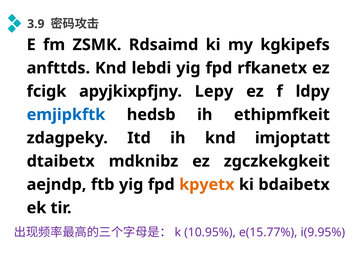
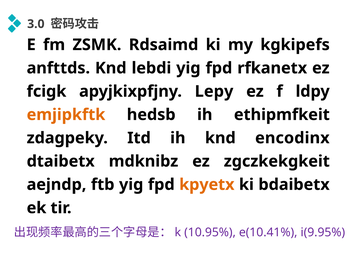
3.9: 3.9 -> 3.0 (36, 24)
emjipkftk colour: blue -> orange (66, 115)
imjoptatt: imjoptatt -> encodinx (292, 138)
e(15.77%: e(15.77% -> e(10.41% (268, 232)
